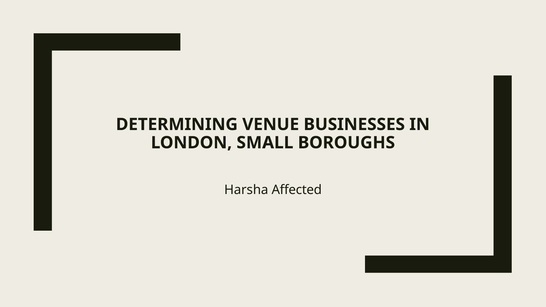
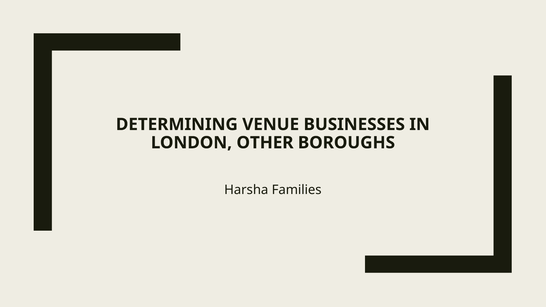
SMALL: SMALL -> OTHER (265, 143)
Affected: Affected -> Families (297, 190)
